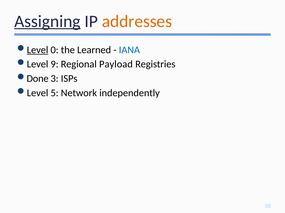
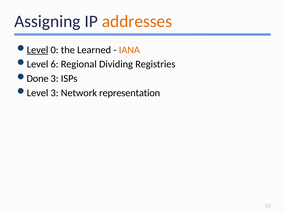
Assigning underline: present -> none (47, 21)
IANA colour: blue -> orange (129, 50)
9: 9 -> 6 (55, 64)
Payload: Payload -> Dividing (116, 64)
Level 5: 5 -> 3 (55, 93)
independently: independently -> representation (130, 93)
